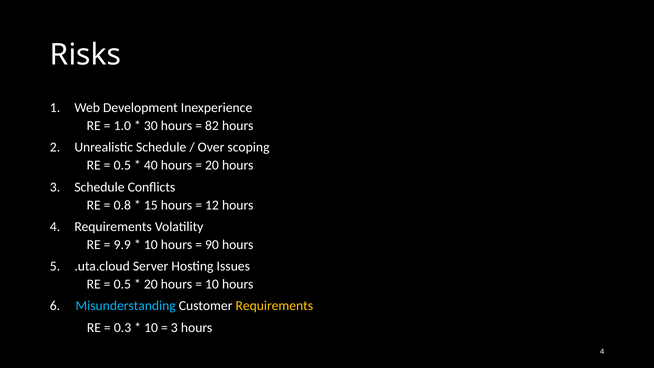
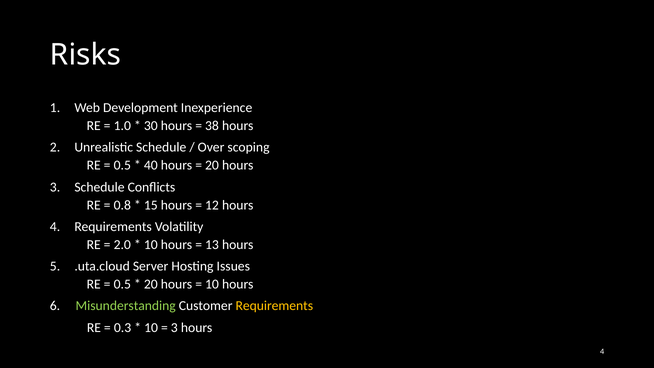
82: 82 -> 38 (212, 126)
9.9: 9.9 -> 2.0 (122, 245)
90: 90 -> 13 (212, 245)
Misunderstanding colour: light blue -> light green (126, 306)
